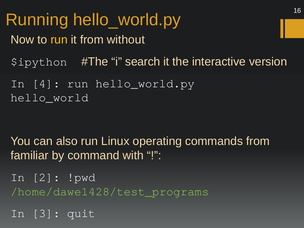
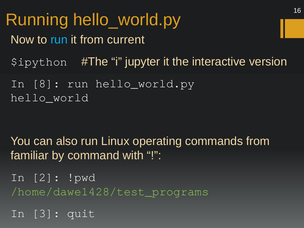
run colour: yellow -> light blue (59, 40)
without: without -> current (126, 40)
search: search -> jupyter (143, 62)
4: 4 -> 8 (46, 83)
